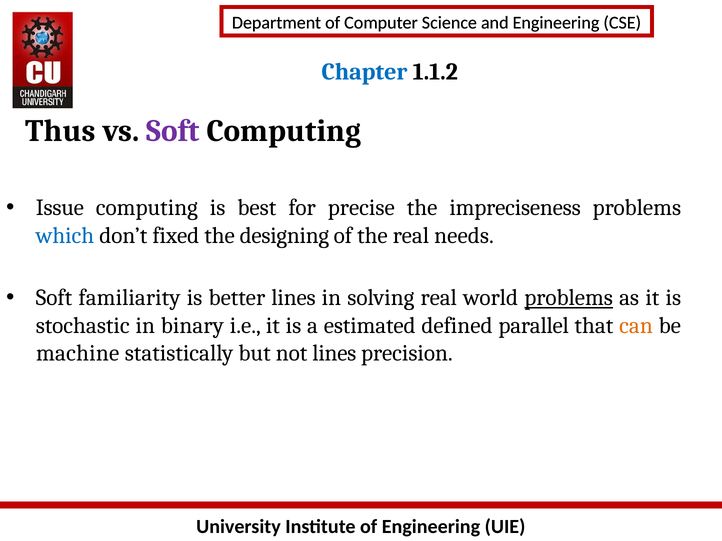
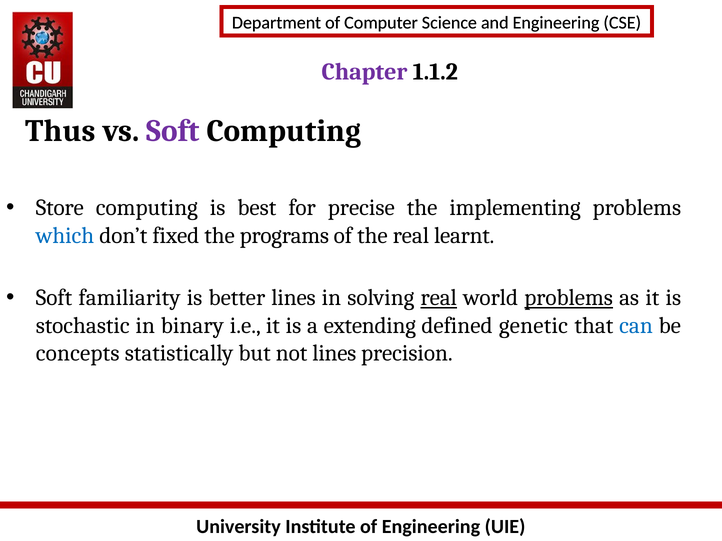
Chapter colour: blue -> purple (364, 72)
Issue: Issue -> Store (60, 208)
impreciseness: impreciseness -> implementing (515, 208)
designing: designing -> programs (284, 236)
needs: needs -> learnt (464, 236)
real underline: none -> present (439, 298)
estimated: estimated -> extending (370, 326)
parallel: parallel -> genetic (533, 326)
can colour: orange -> blue (636, 326)
machine: machine -> concepts (78, 354)
